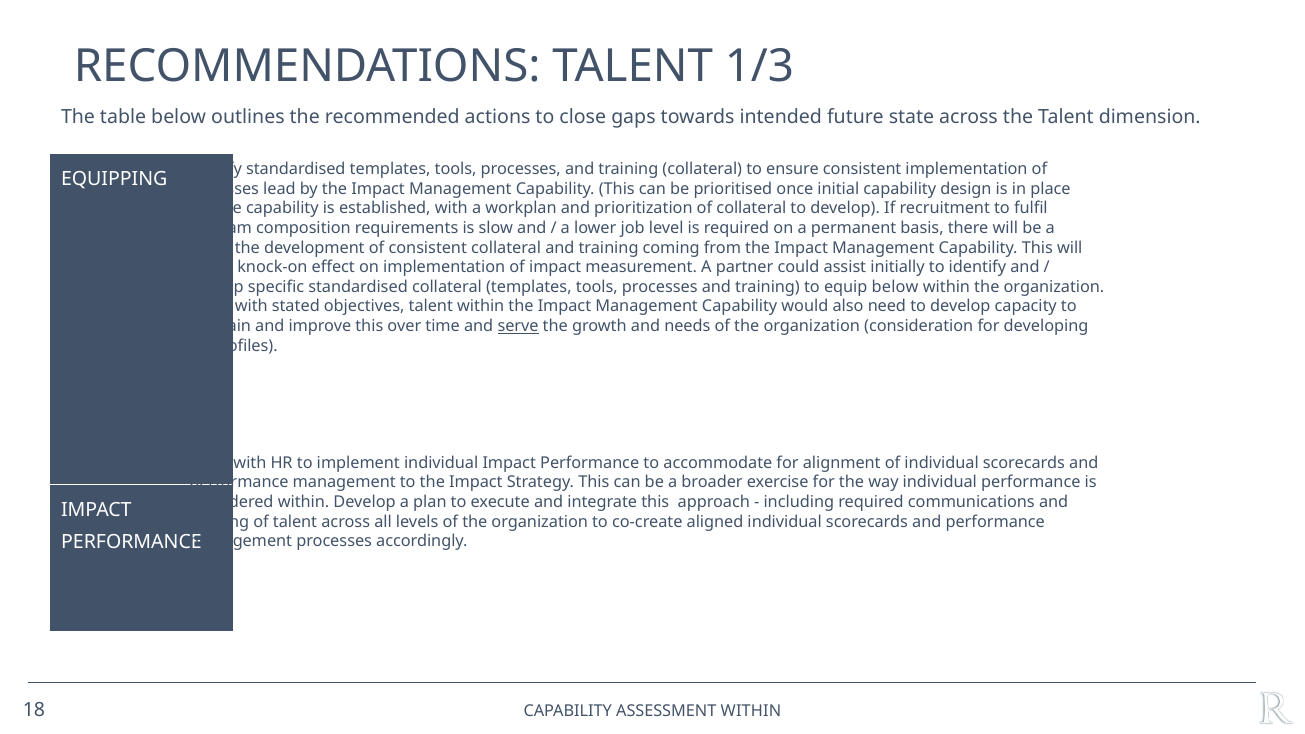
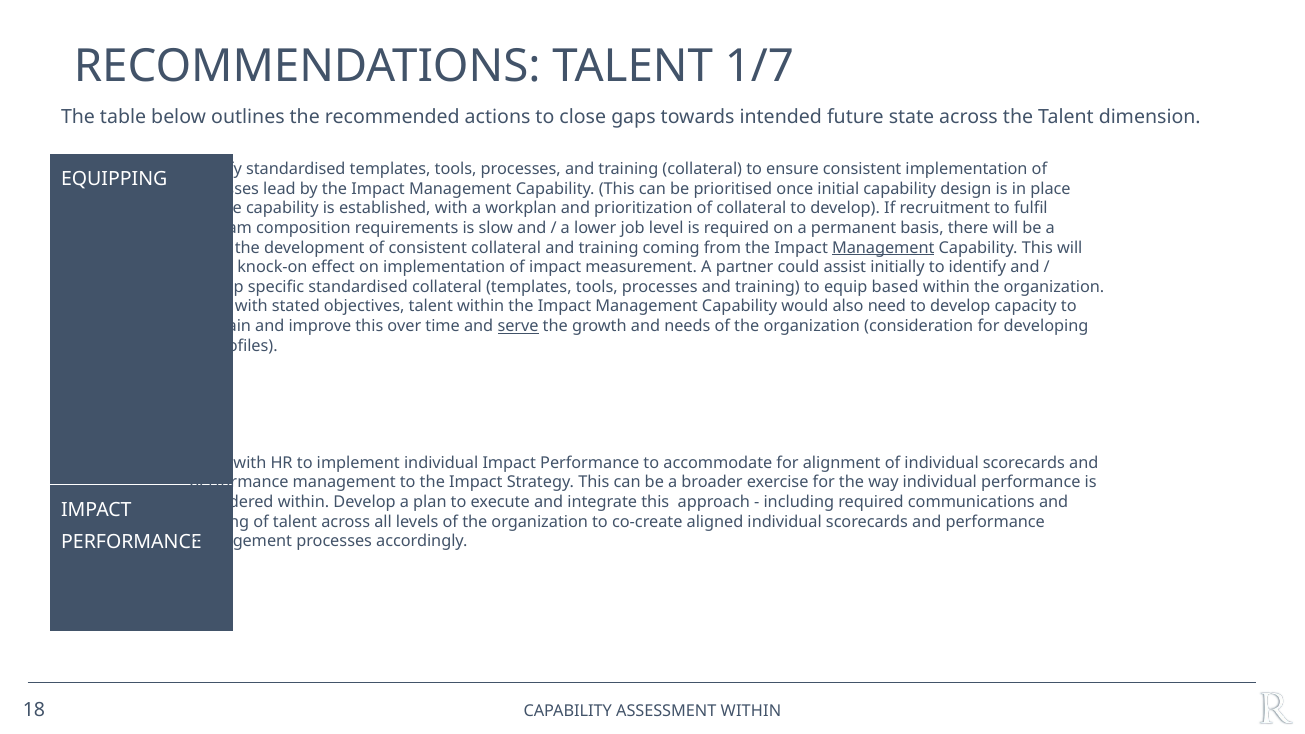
1/3: 1/3 -> 1/7 (759, 66)
Management underline: none -> present (883, 248)
equip below: below -> based (895, 287)
